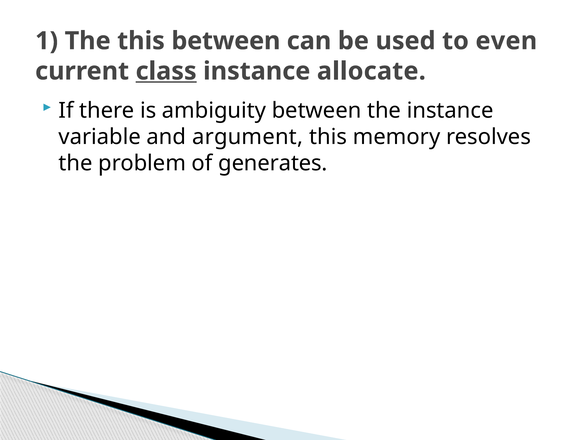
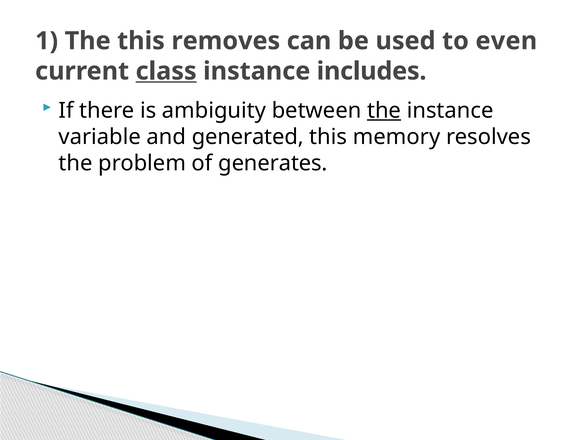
this between: between -> removes (226, 41)
allocate: allocate -> includes (372, 71)
the underline: none -> present (384, 111)
argument: argument -> generated (248, 137)
